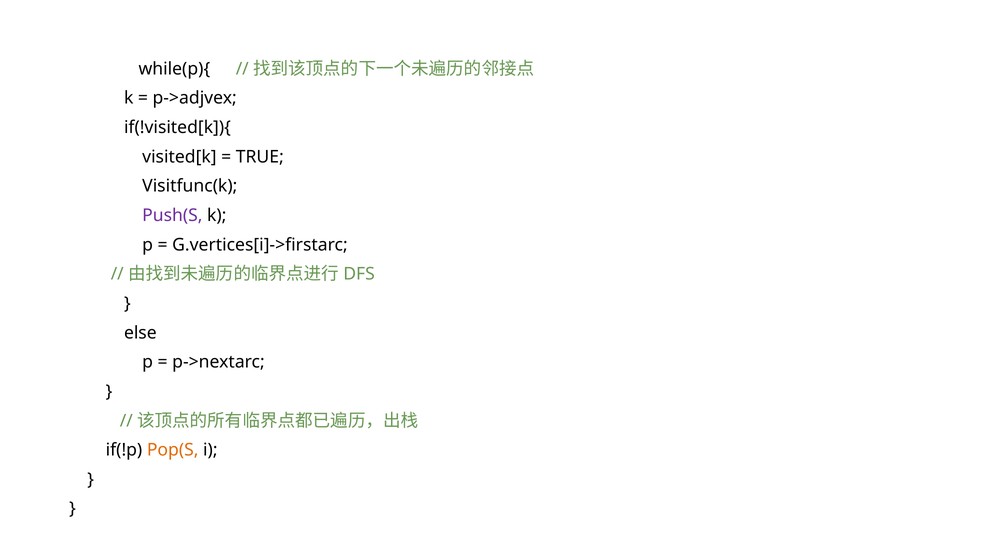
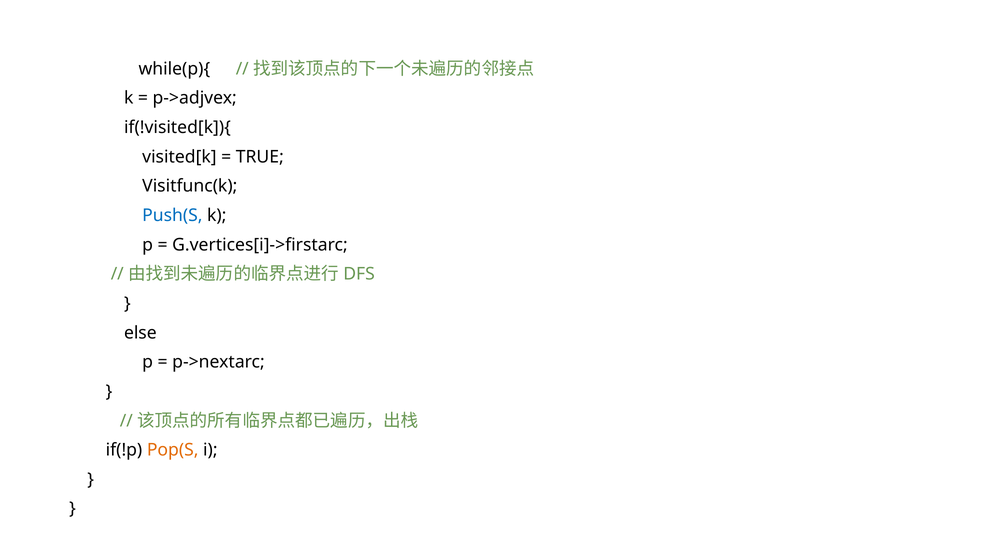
Push(S colour: purple -> blue (172, 215)
